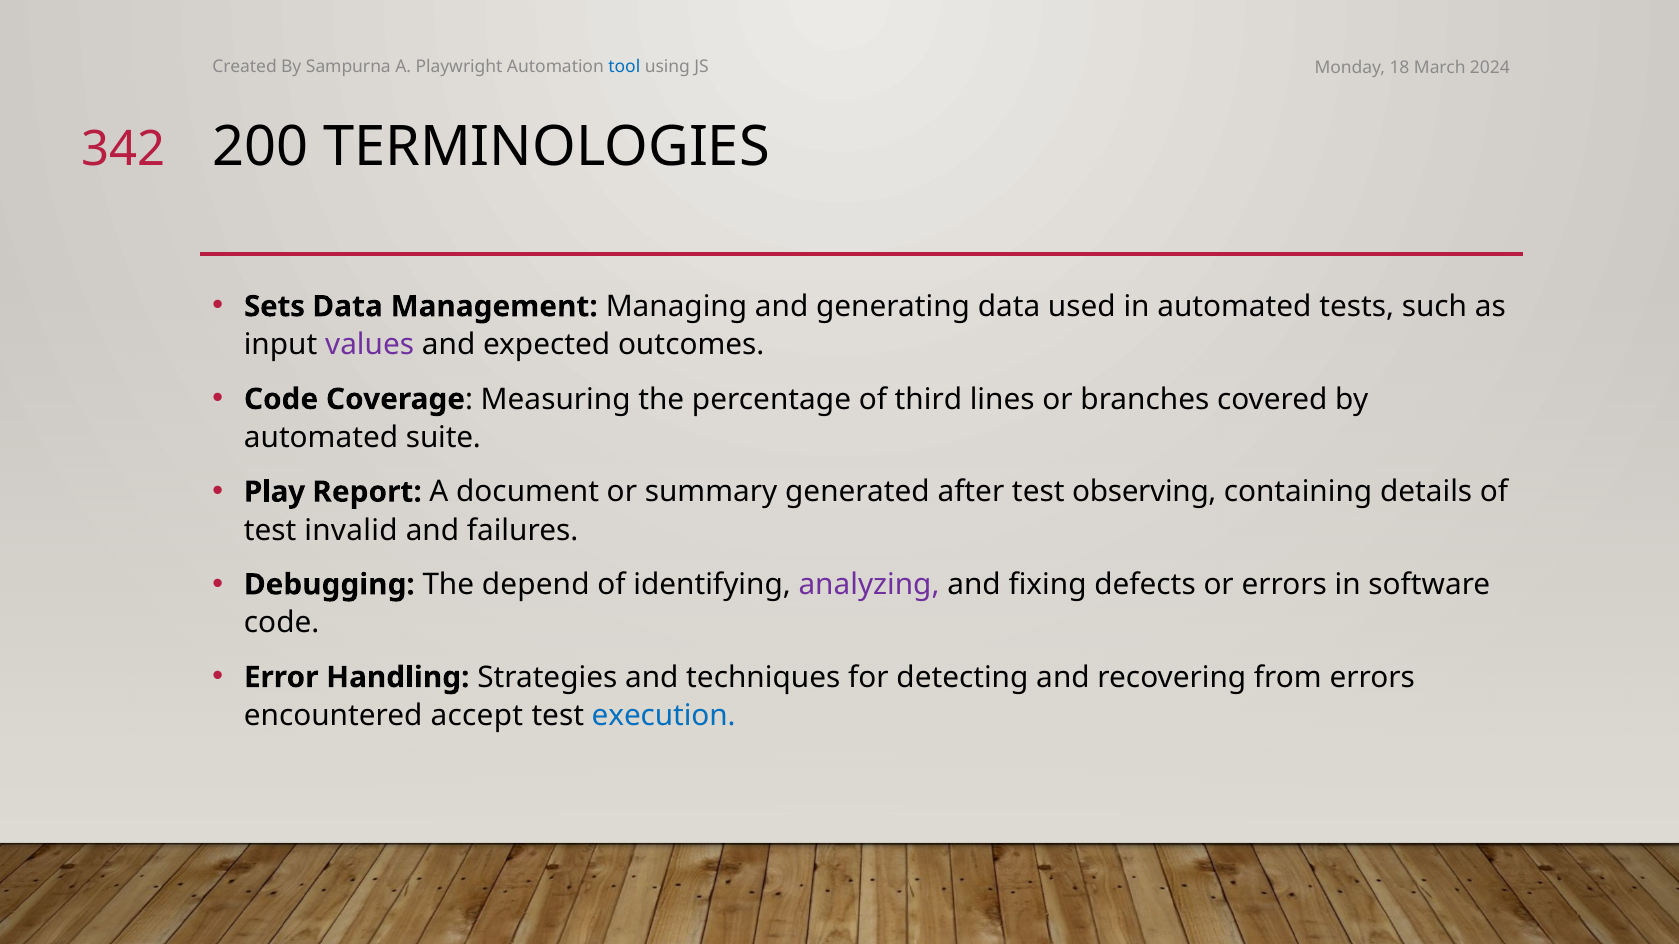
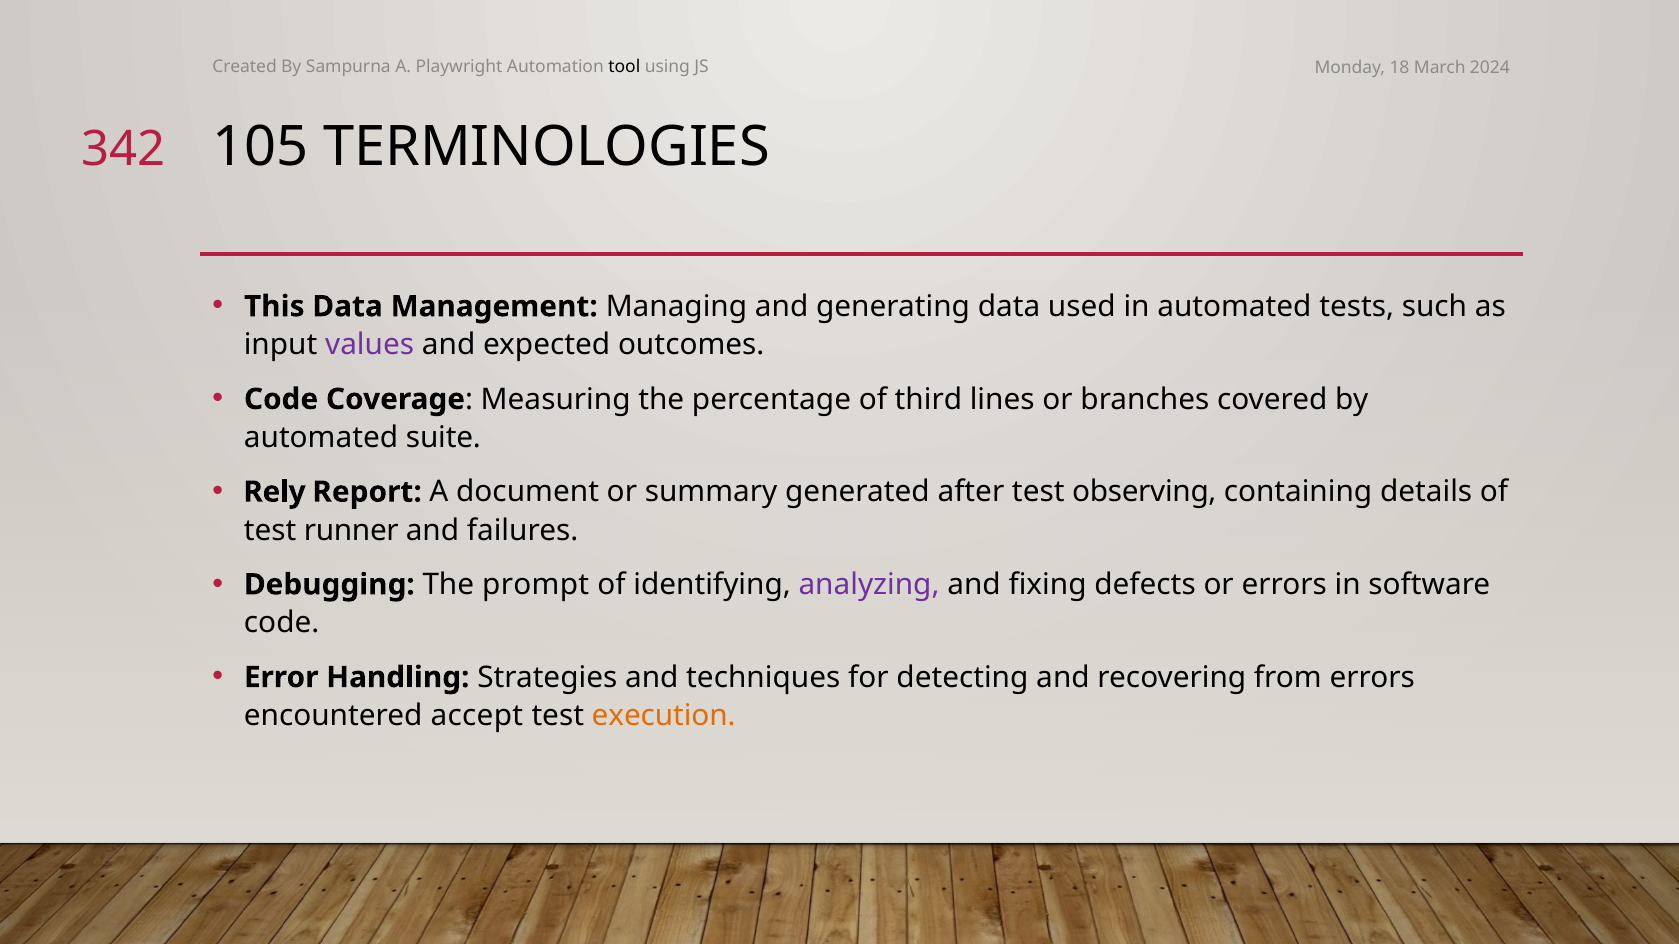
tool colour: blue -> black (624, 67)
200: 200 -> 105 (260, 147)
Sets: Sets -> This (274, 307)
Play: Play -> Rely (274, 492)
invalid: invalid -> runner (351, 531)
depend: depend -> prompt (536, 585)
execution colour: blue -> orange (664, 716)
